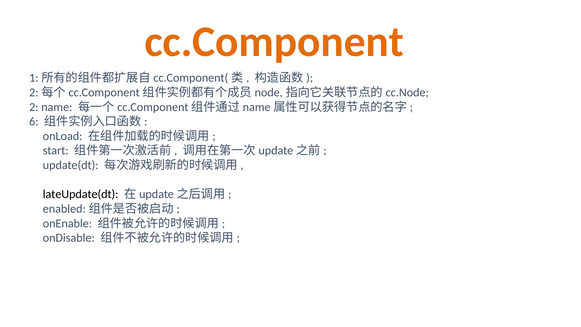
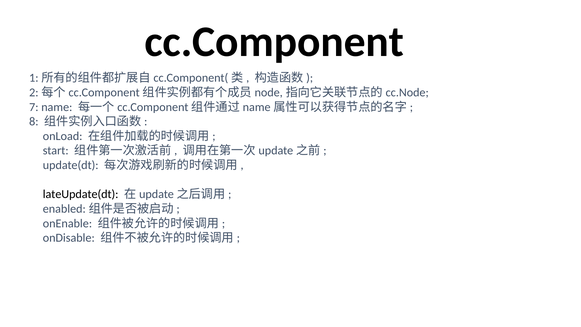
cc.Component colour: orange -> black (274, 42)
2: 2 -> 7 (34, 107)
6: 6 -> 8 (34, 121)
